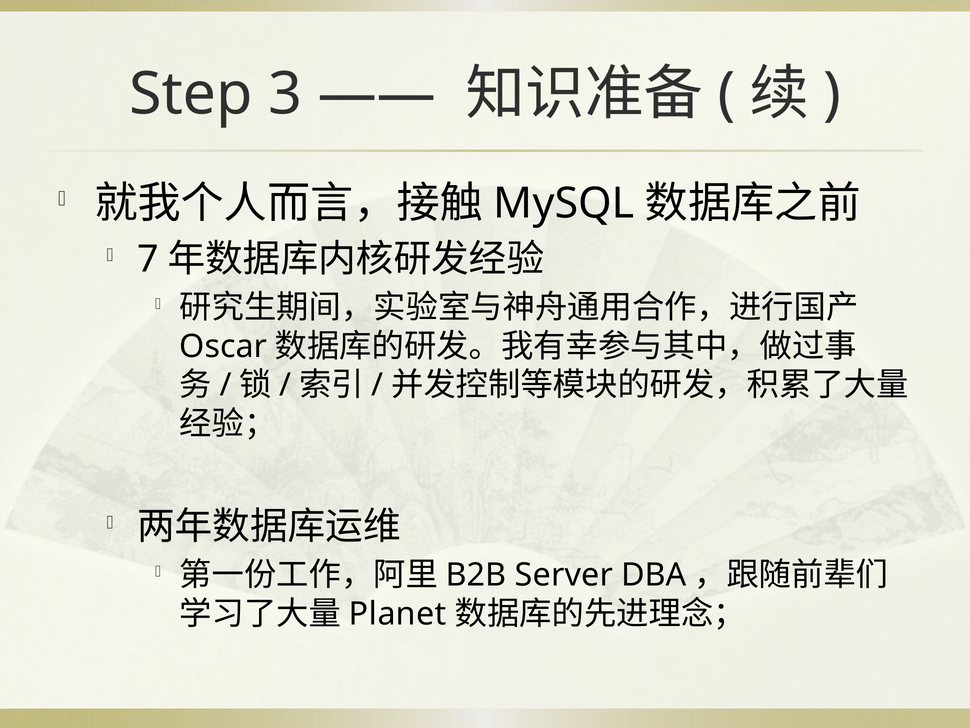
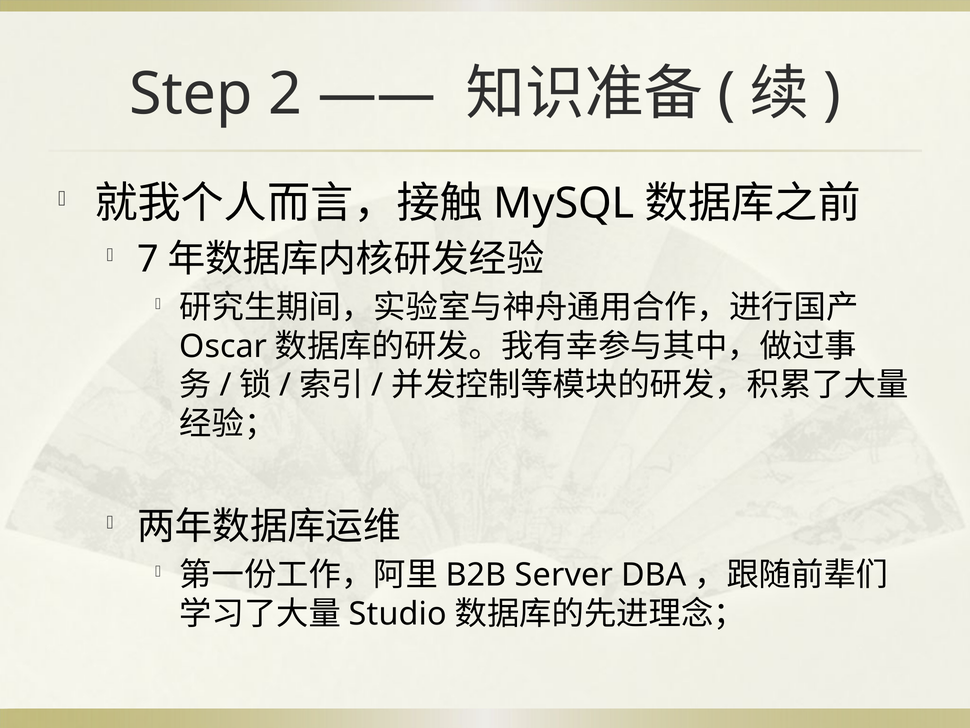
3: 3 -> 2 (285, 94)
Planet: Planet -> Studio (398, 613)
